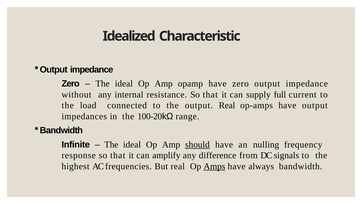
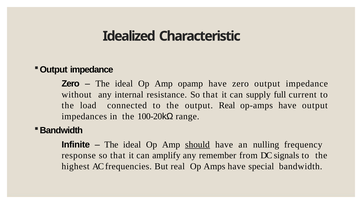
difference: difference -> remember (218, 155)
Amps underline: present -> none (214, 166)
always: always -> special (261, 166)
